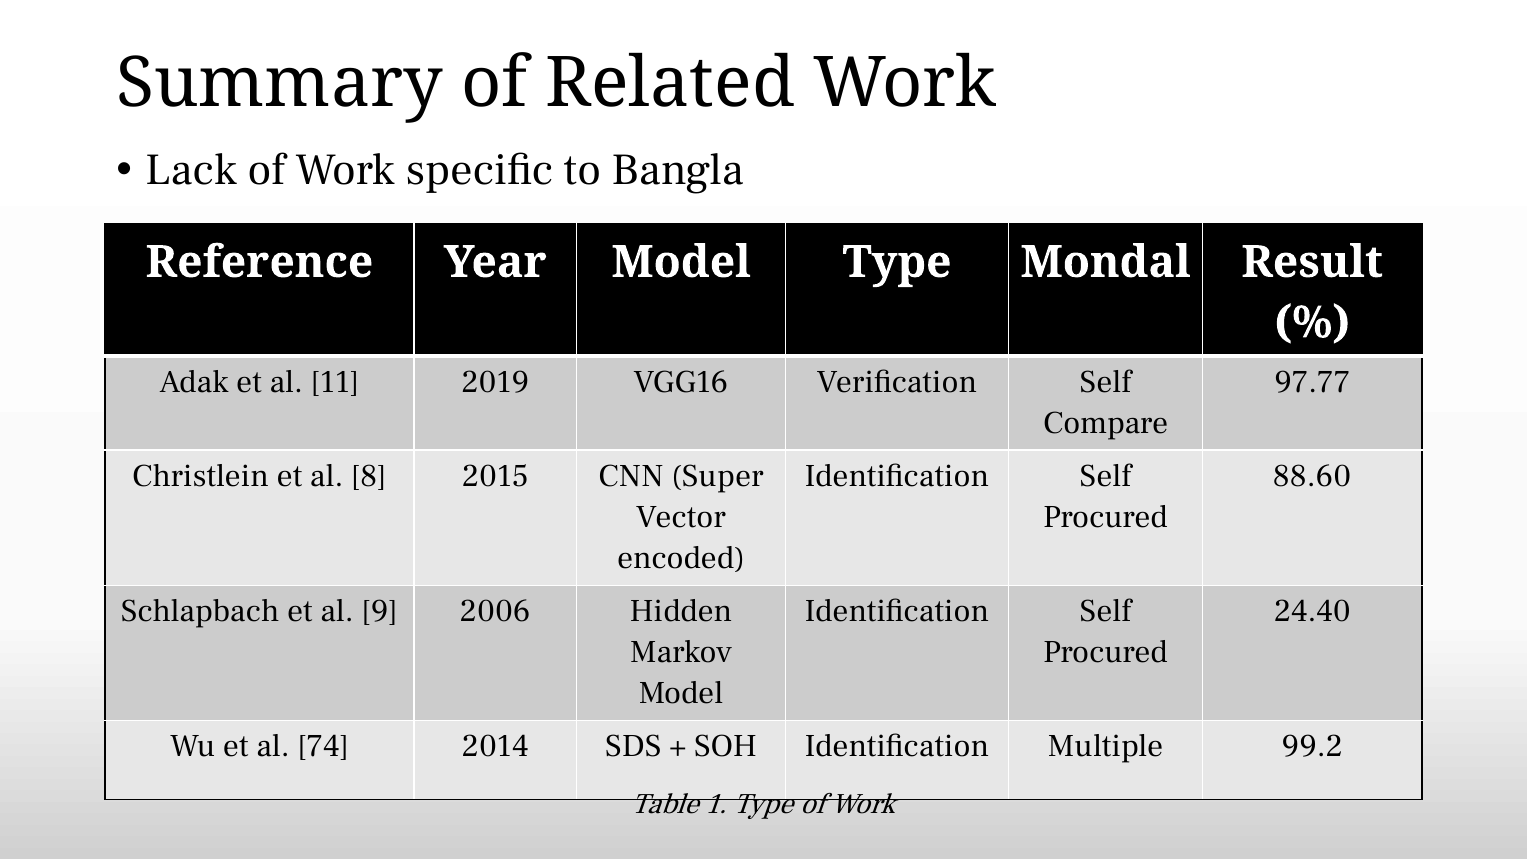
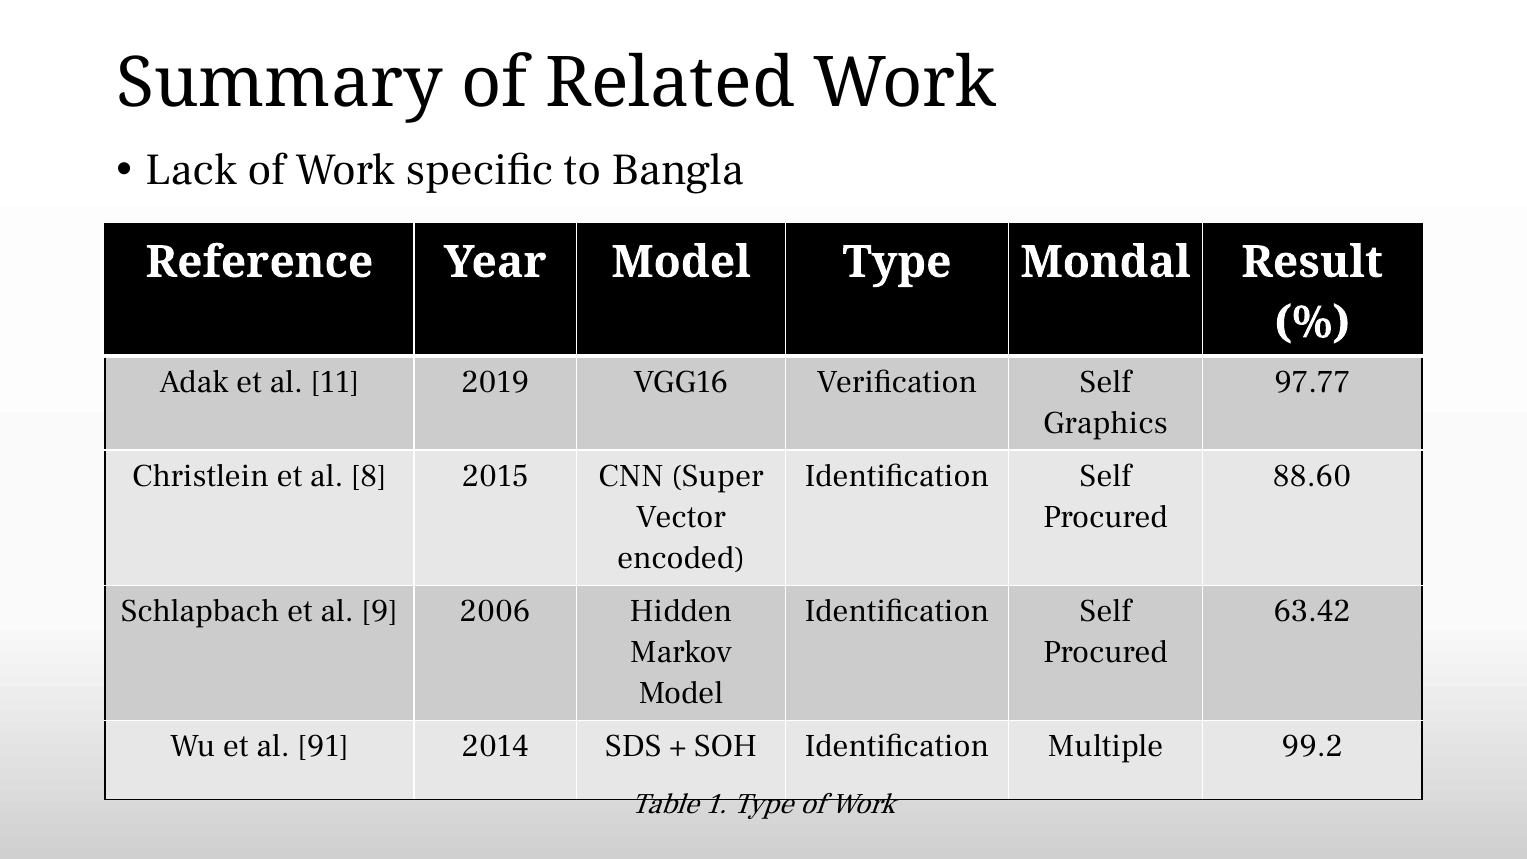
Compare: Compare -> Graphics (1105, 423)
24.40: 24.40 -> 63.42 (1312, 611)
74: 74 -> 91 (323, 746)
